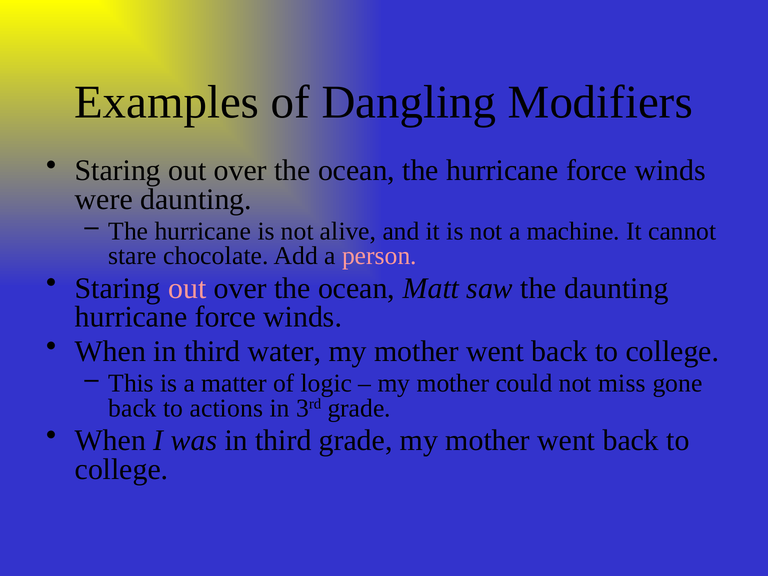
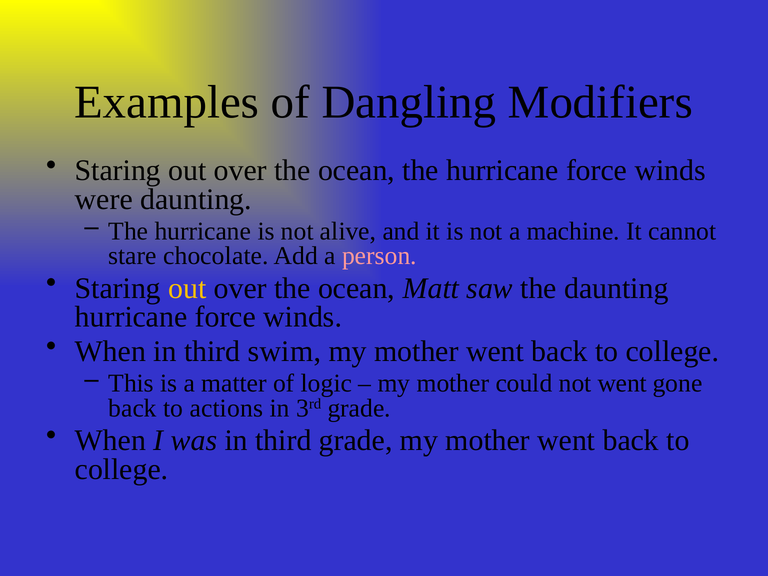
out colour: pink -> yellow (187, 288)
water: water -> swim (284, 352)
not miss: miss -> went (622, 383)
